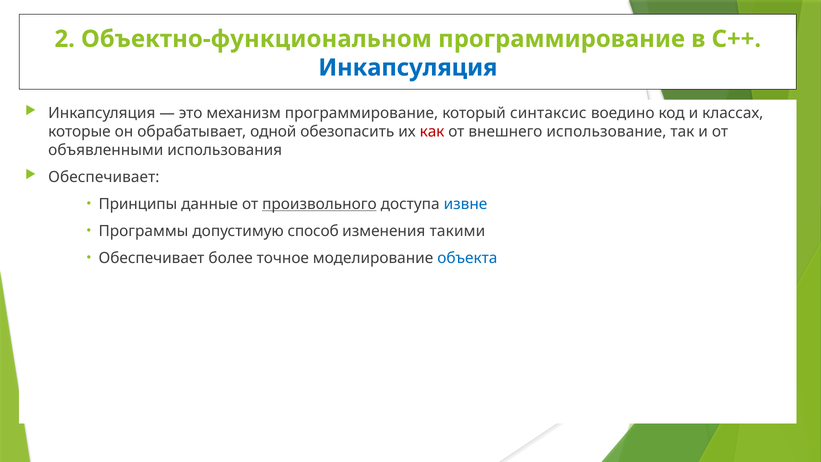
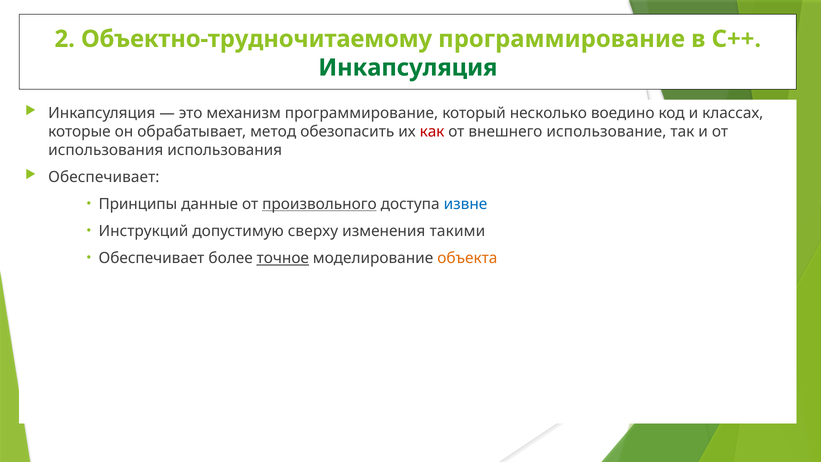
Объектно-функциональном: Объектно-функциональном -> Объектно-трудночитаемому (257, 39)
Инкапсуляция colour: blue -> green (408, 68)
синтаксис: синтаксис -> несколько (548, 113)
одной: одной -> метод (273, 131)
объявленными: объявленными -> использования (106, 150)
Программы: Программы -> Инструкций (143, 231)
способ: способ -> сверху (313, 231)
точное underline: none -> present (283, 258)
объекта colour: blue -> orange (467, 258)
